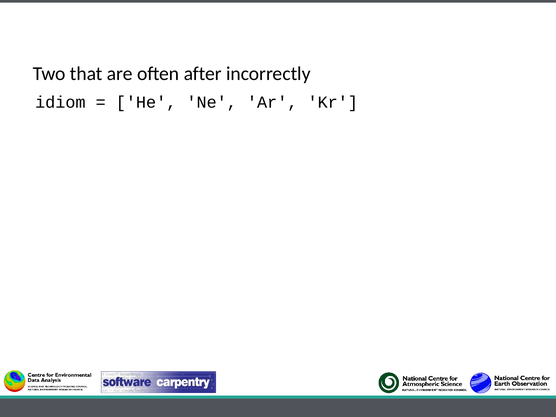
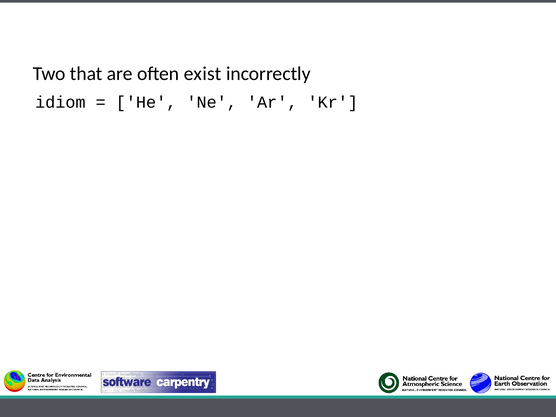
after: after -> exist (203, 74)
